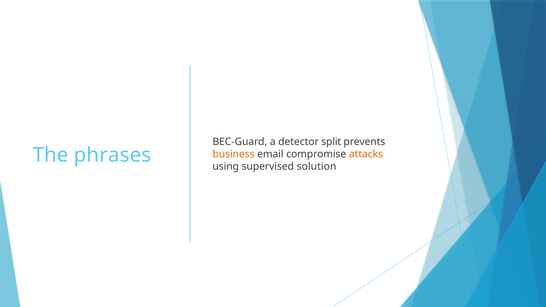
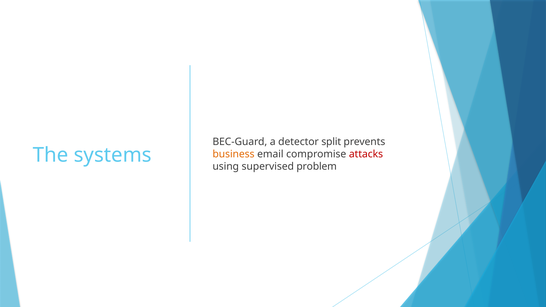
phrases: phrases -> systems (113, 155)
attacks colour: orange -> red (366, 154)
solution: solution -> problem (317, 167)
